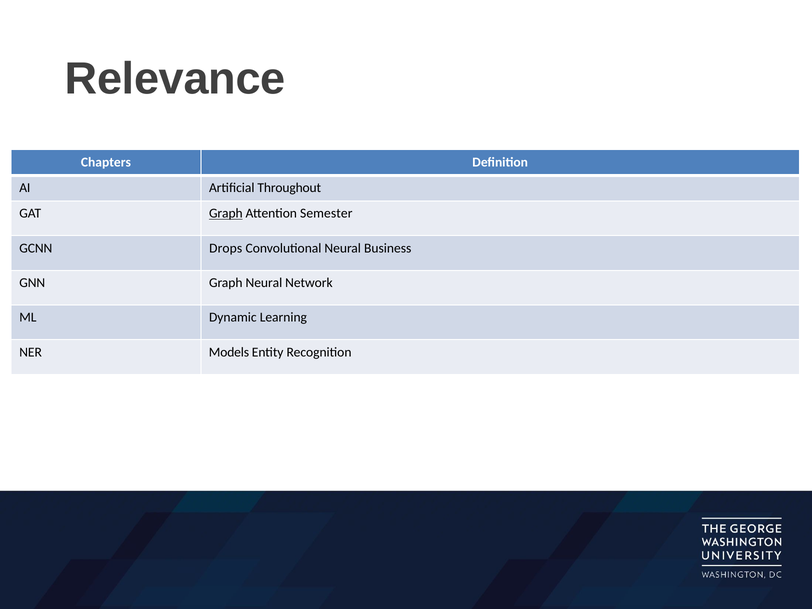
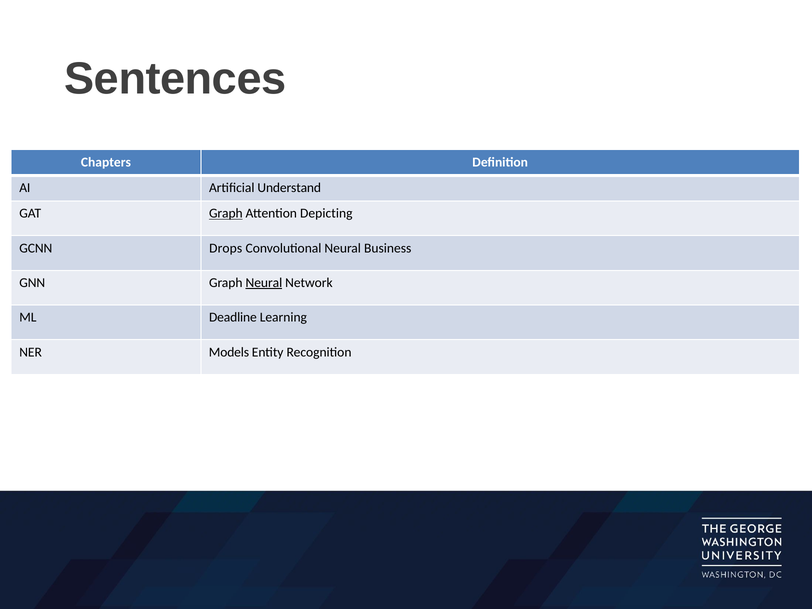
Relevance: Relevance -> Sentences (175, 79)
Throughout: Throughout -> Understand (289, 188)
Semester: Semester -> Depicting (326, 213)
Neural underline: none -> present (264, 283)
Dynamic: Dynamic -> Deadline (233, 317)
